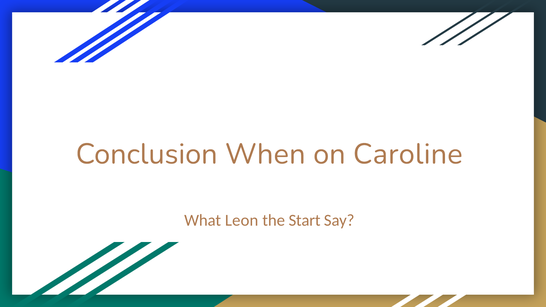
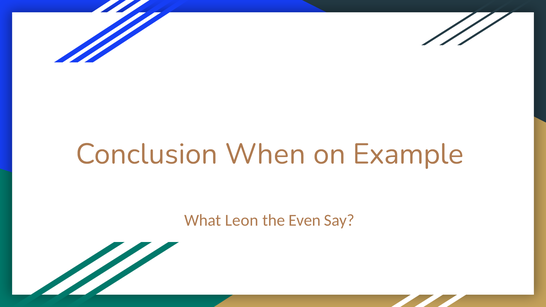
Caroline: Caroline -> Example (408, 154)
Start: Start -> Even (305, 220)
